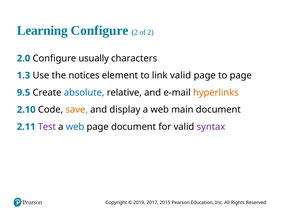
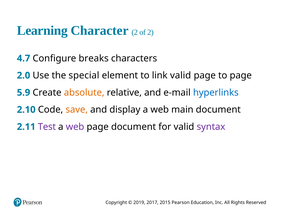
Learning Configure: Configure -> Character (100, 30)
2.0: 2.0 -> 4.7 (24, 58)
usually: usually -> breaks (94, 58)
1.3: 1.3 -> 2.0 (24, 75)
notices: notices -> special (84, 75)
9.5: 9.5 -> 5.9 (24, 92)
absolute colour: blue -> orange (84, 92)
hyperlinks colour: orange -> blue (216, 92)
web colour: blue -> purple (75, 127)
